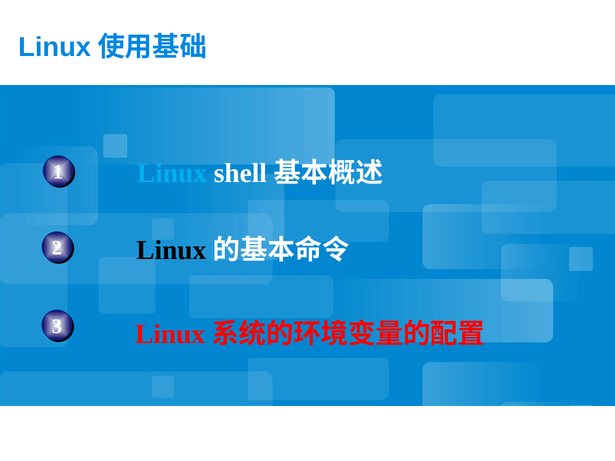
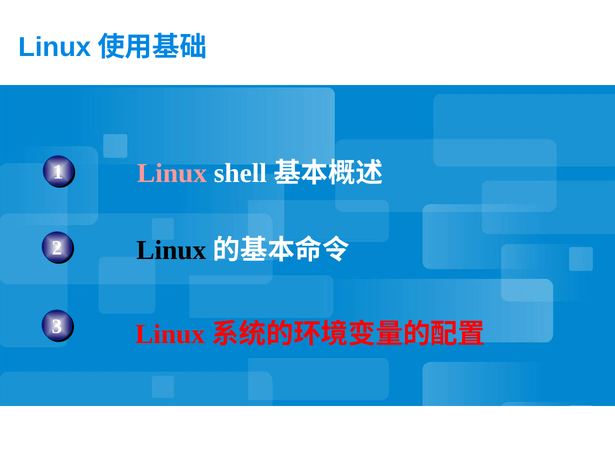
Linux colour: light blue -> pink (172, 173)
